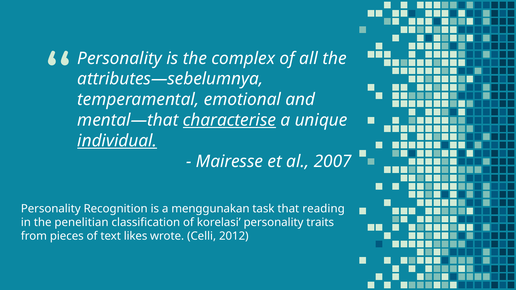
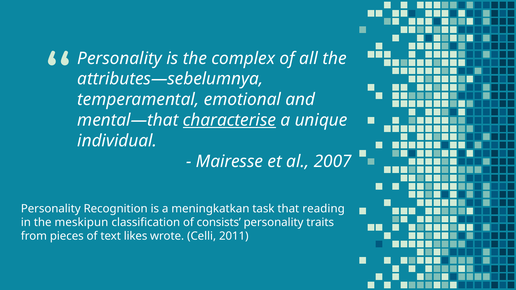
individual underline: present -> none (117, 141)
menggunakan: menggunakan -> meningkatkan (210, 209)
penelitian: penelitian -> meskipun (81, 223)
korelasi: korelasi -> consists (219, 223)
2012: 2012 -> 2011 (234, 236)
